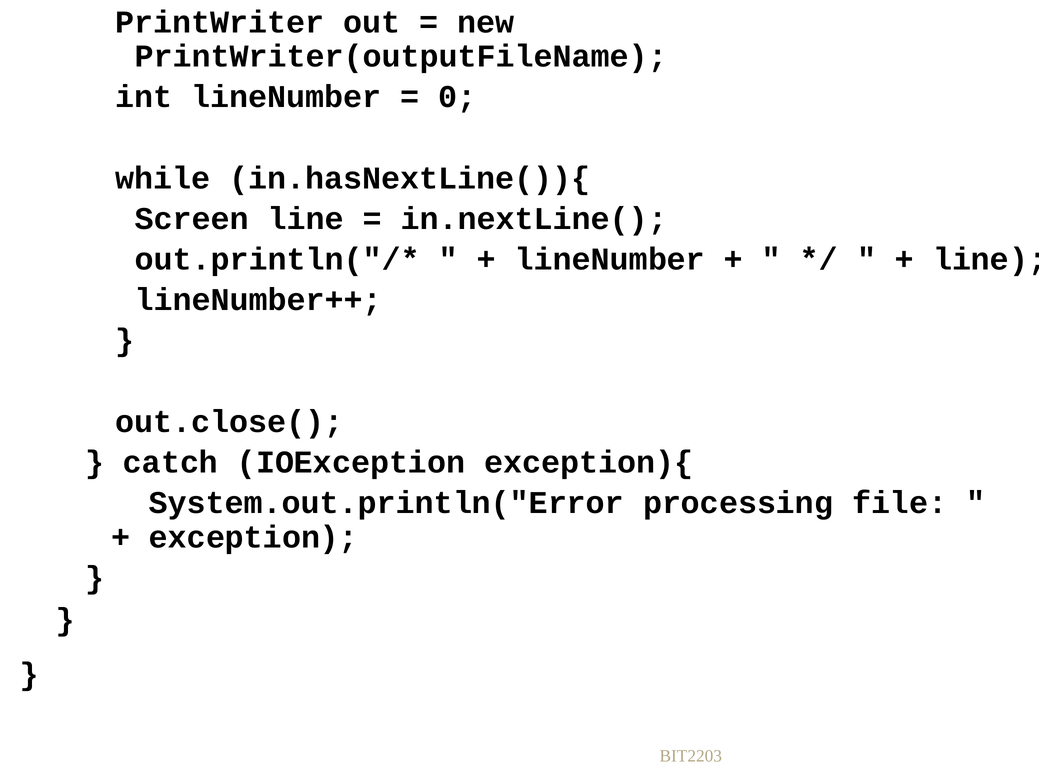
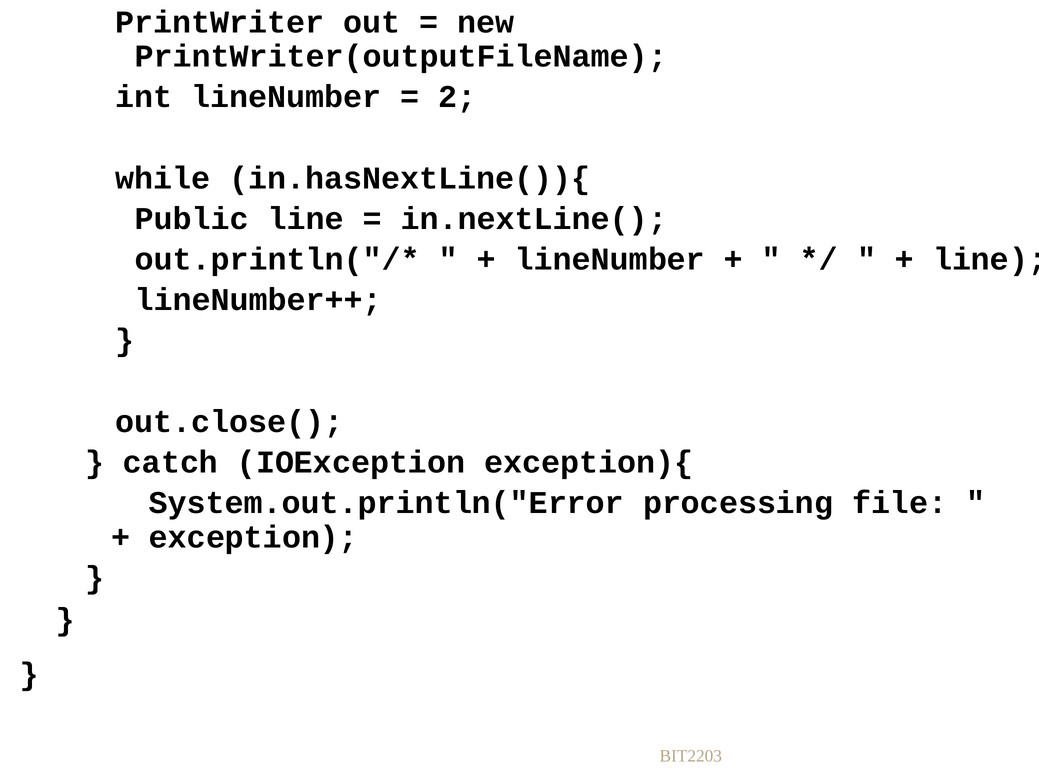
0: 0 -> 2 (457, 97)
Screen: Screen -> Public (192, 219)
